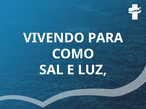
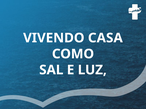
PARA: PARA -> CASA (105, 38)
